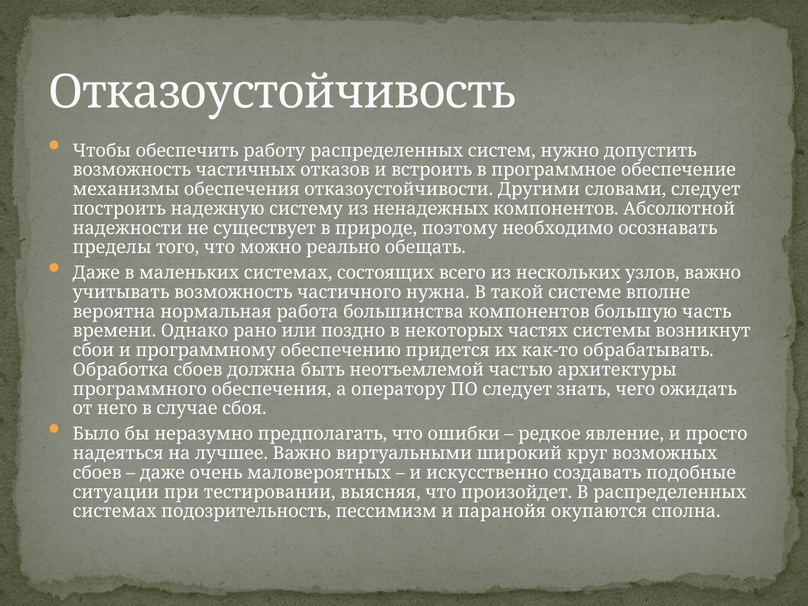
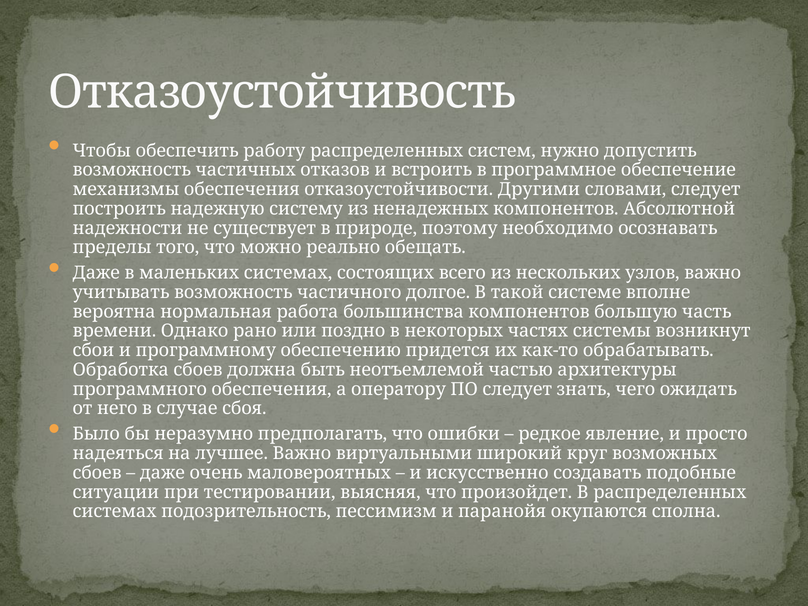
нужна: нужна -> долгое (438, 292)
